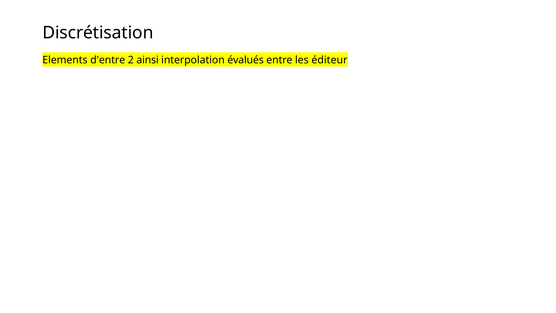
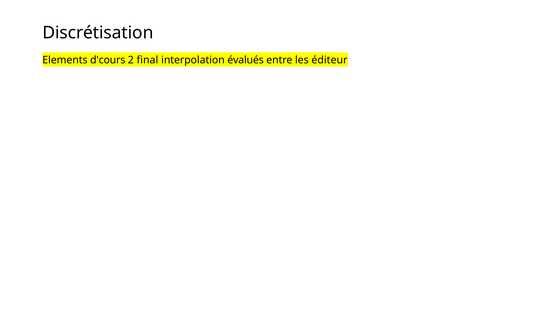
d'entre: d'entre -> d'cours (108, 60)
ainsi: ainsi -> final (147, 60)
